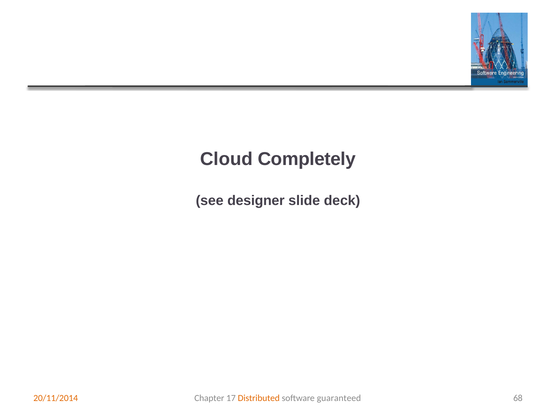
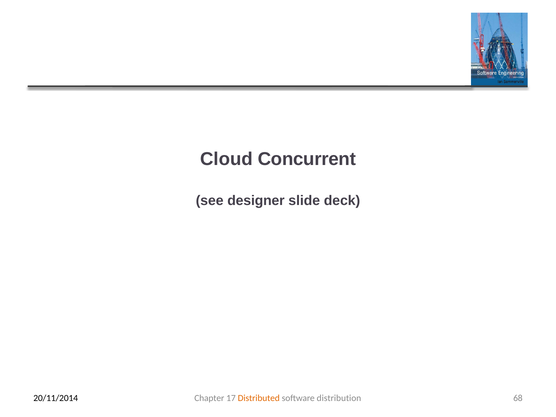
Completely: Completely -> Concurrent (307, 159)
guaranteed: guaranteed -> distribution (339, 398)
20/11/2014 colour: orange -> black (56, 398)
